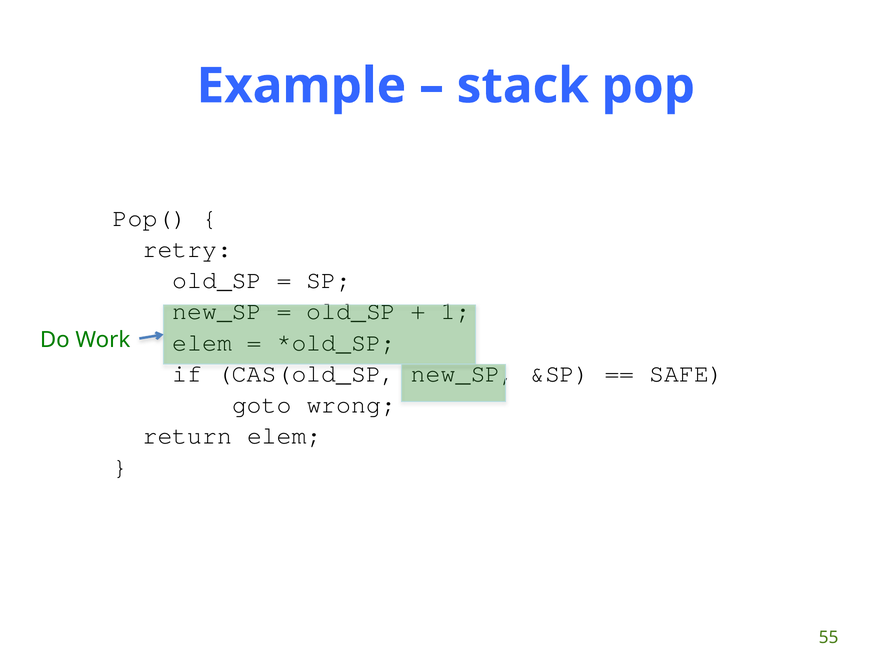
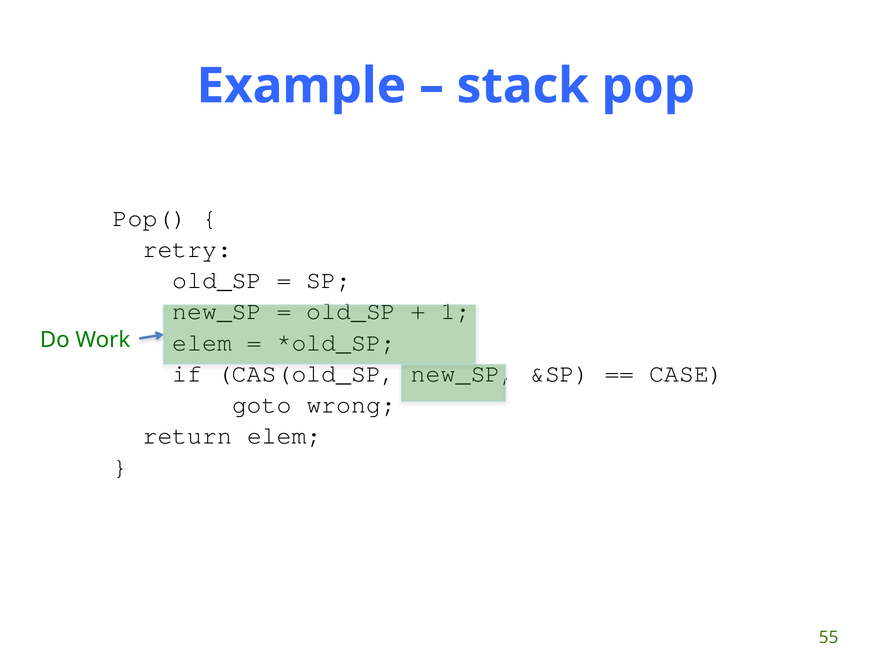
SAFE: SAFE -> CASE (687, 373)
